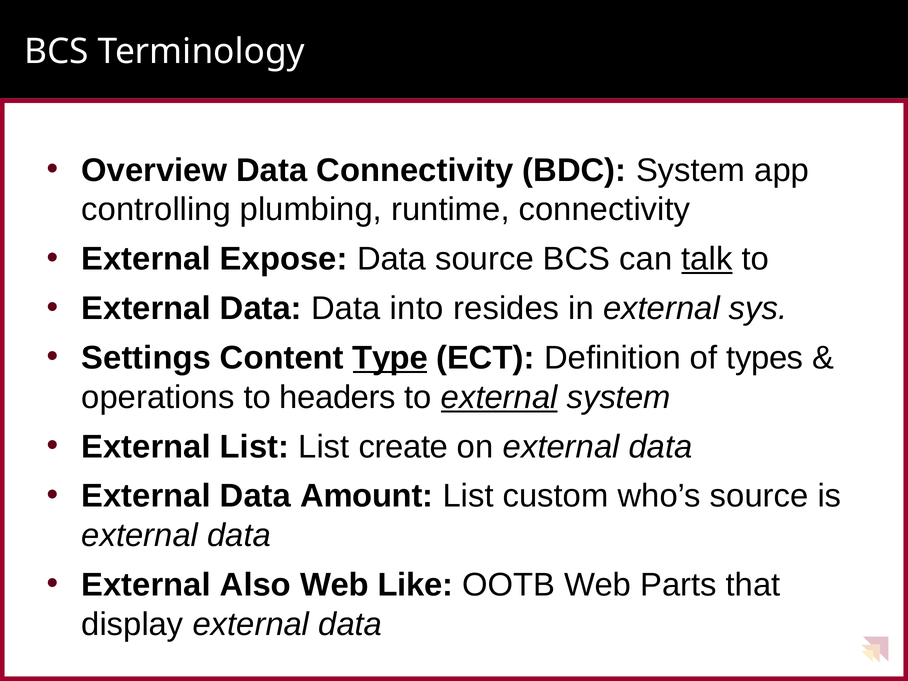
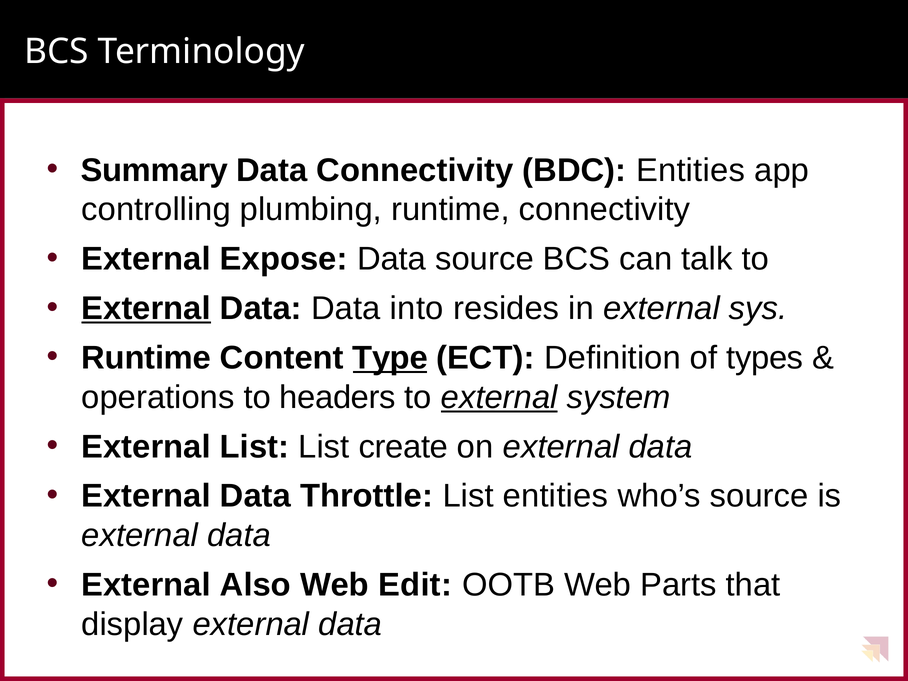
Overview: Overview -> Summary (154, 170)
BDC System: System -> Entities (691, 170)
talk underline: present -> none (707, 259)
External underline: none -> present (146, 308)
Settings: Settings -> Runtime (146, 358)
Amount: Amount -> Throttle (367, 496)
List custom: custom -> entities (555, 496)
Like: Like -> Edit (415, 585)
